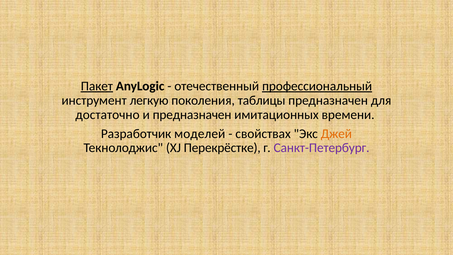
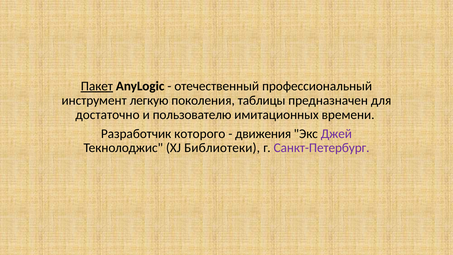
профессиональный underline: present -> none (317, 86)
и предназначен: предназначен -> пользователю (192, 115)
моделей: моделей -> которого (200, 134)
свойствах: свойствах -> движения (263, 134)
Джей colour: orange -> purple (336, 134)
Перекрёстке: Перекрёстке -> Библиотеки (222, 148)
